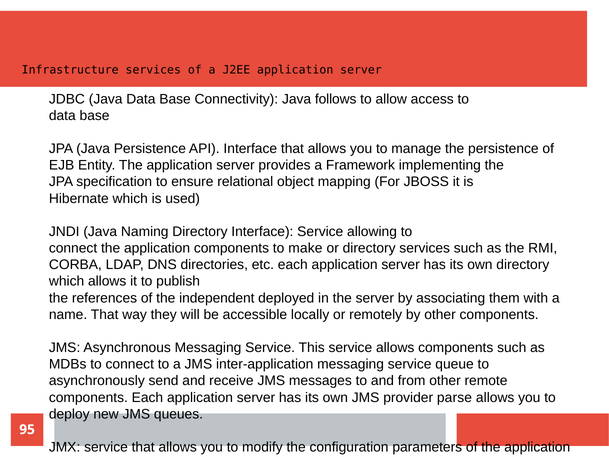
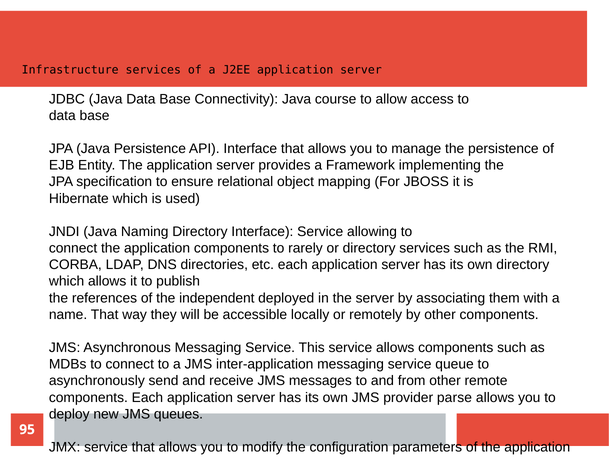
follows: follows -> course (336, 99)
make: make -> rarely (305, 248)
